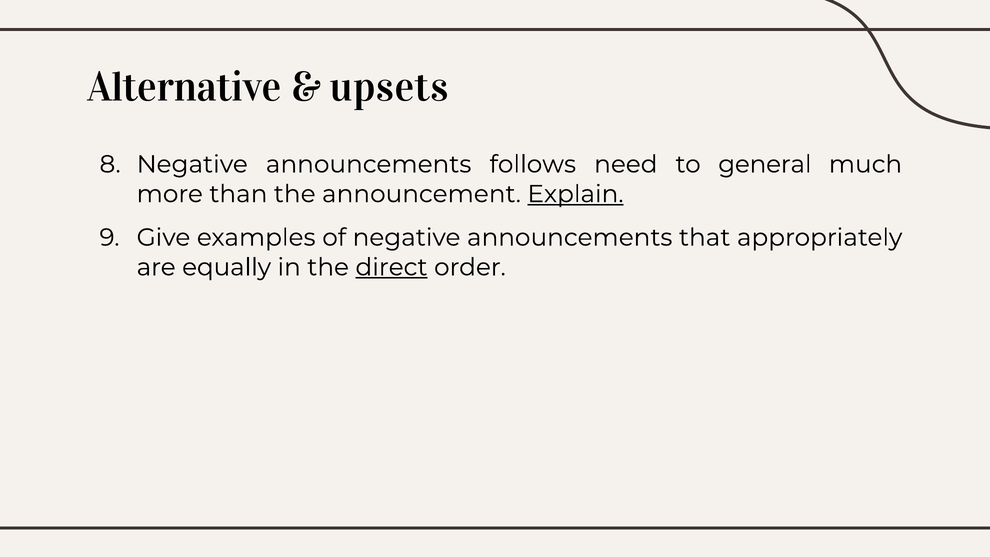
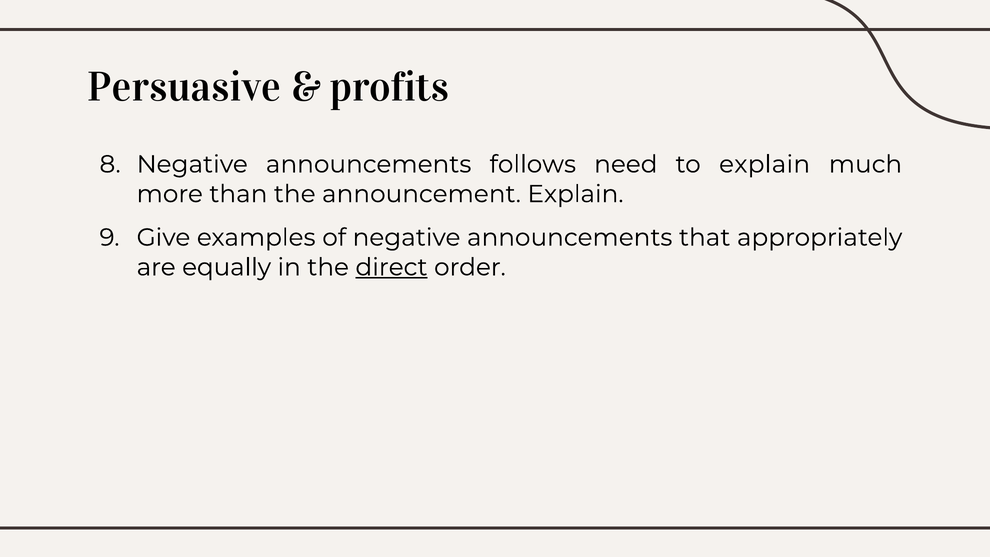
Alternative: Alternative -> Persuasive (184, 87)
upsets: upsets -> profits (390, 87)
to general: general -> explain (765, 164)
Explain underline: present -> none (575, 194)
